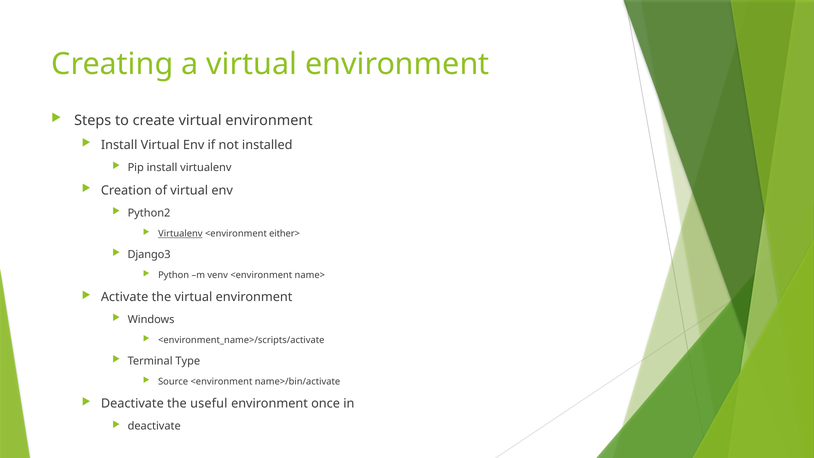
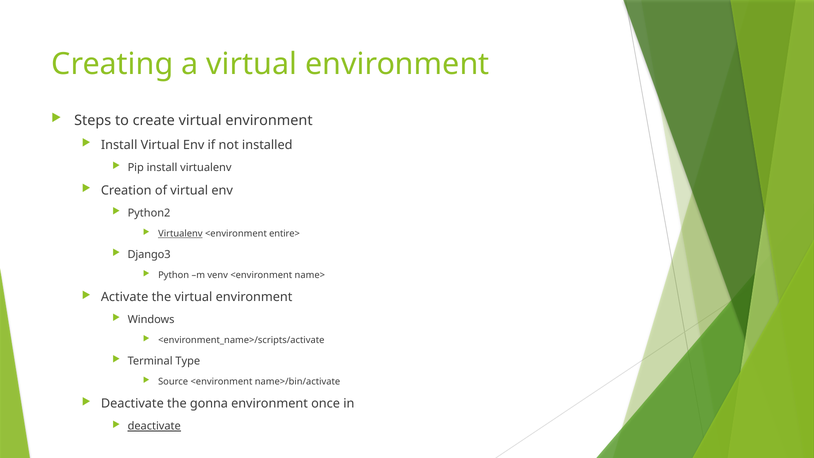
either>: either> -> entire> (285, 234)
useful: useful -> gonna (209, 404)
deactivate underline: none -> present (154, 426)
